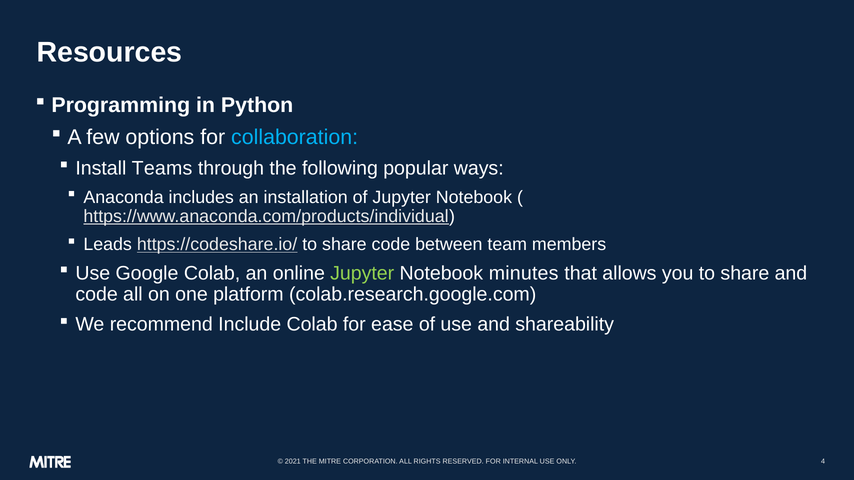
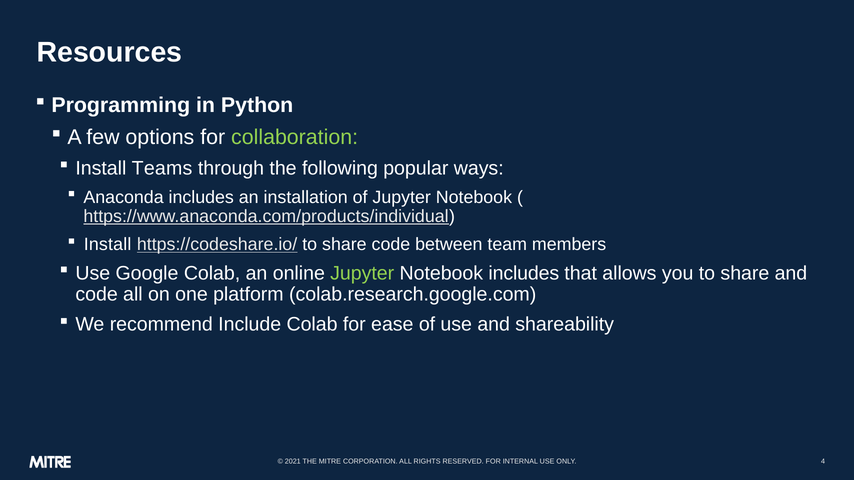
collaboration colour: light blue -> light green (295, 137)
Leads: Leads -> Install (108, 245)
Notebook minutes: minutes -> includes (524, 274)
